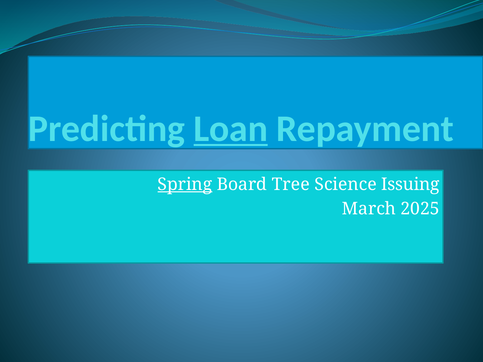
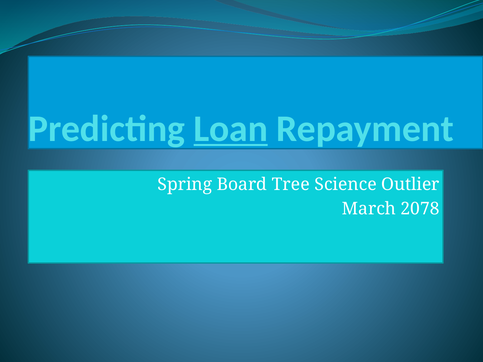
Spring underline: present -> none (185, 185)
Issuing: Issuing -> Outlier (410, 185)
2025: 2025 -> 2078 (420, 209)
